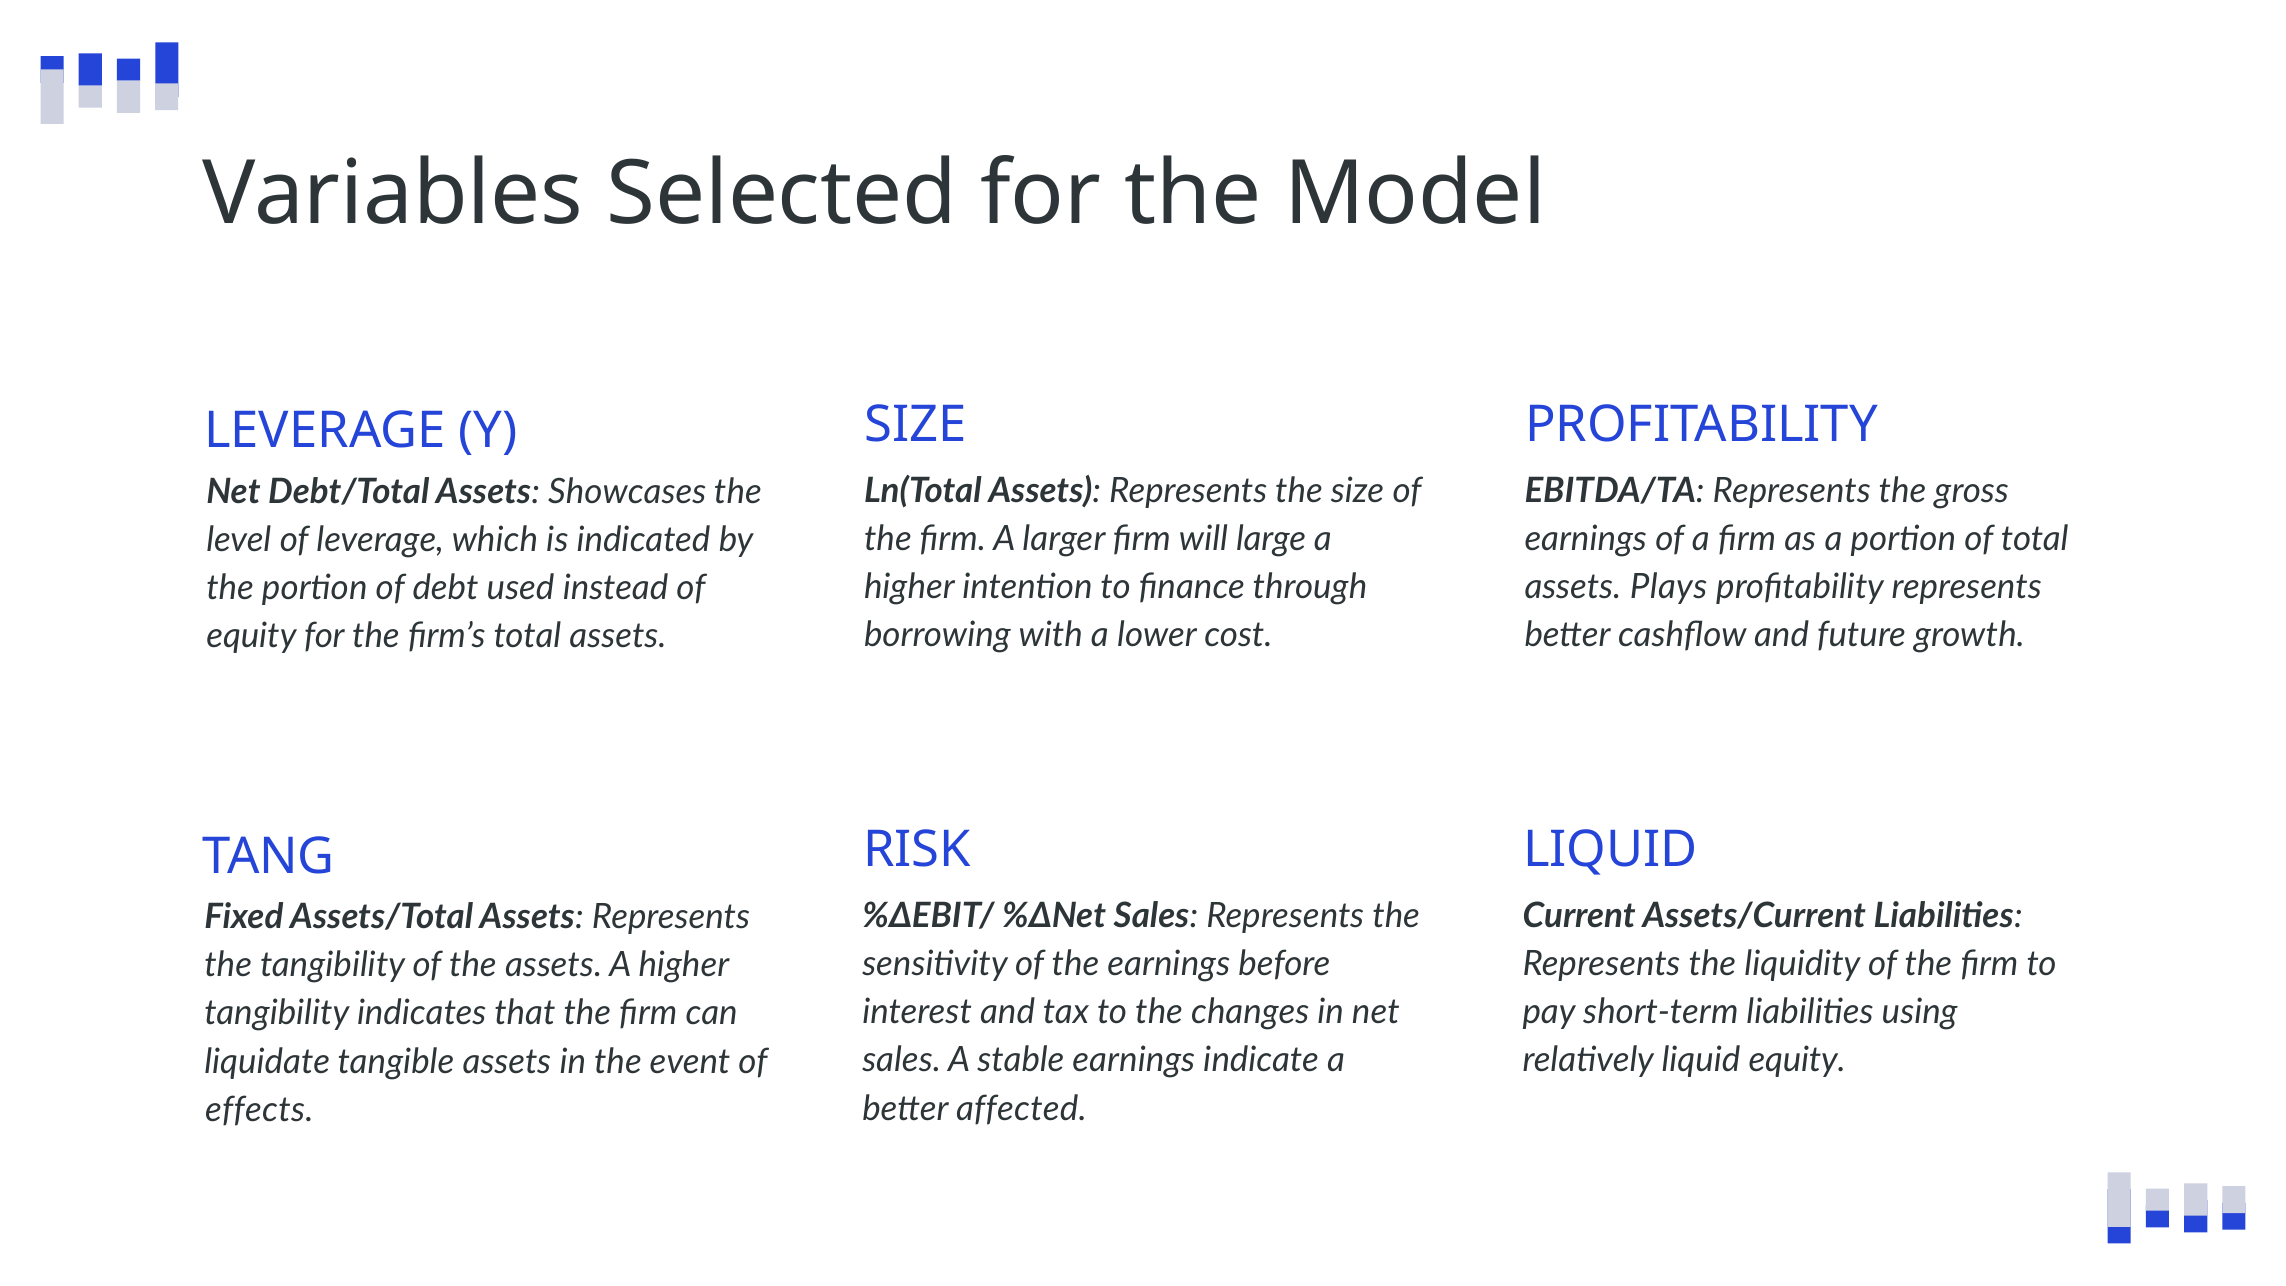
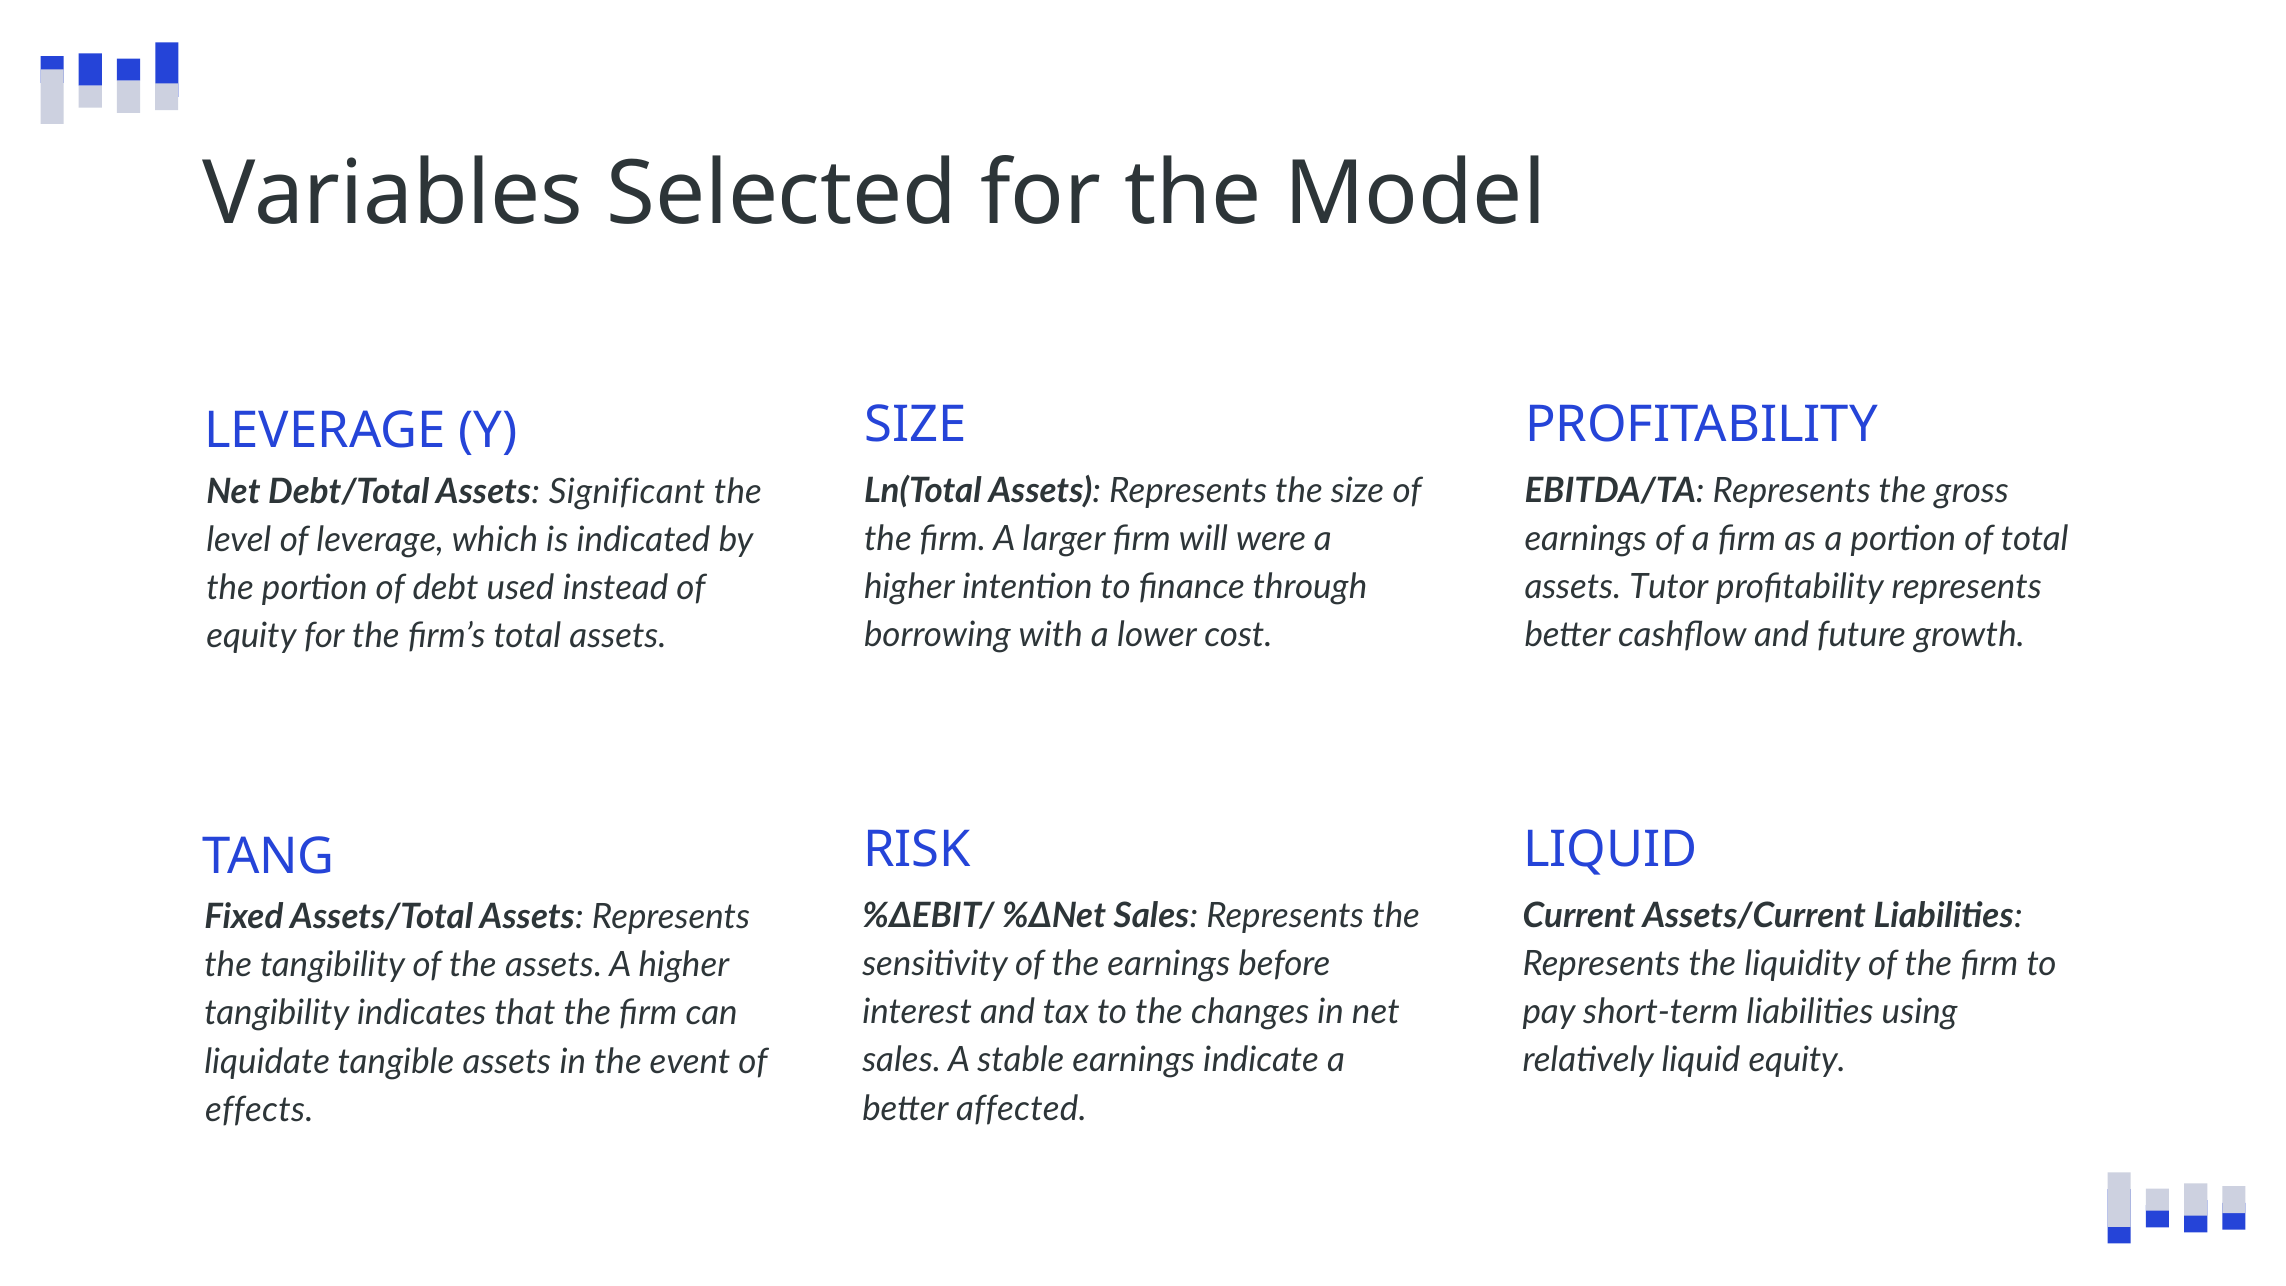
Showcases: Showcases -> Significant (627, 492)
large: large -> were (1271, 539)
Plays: Plays -> Tutor (1669, 587)
